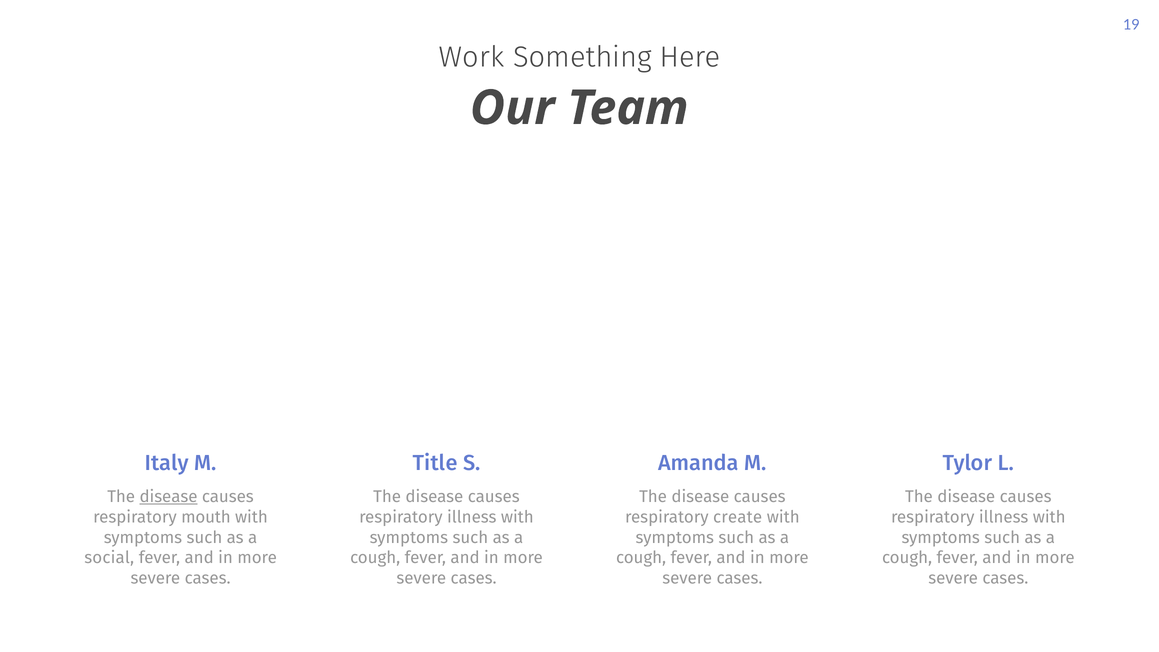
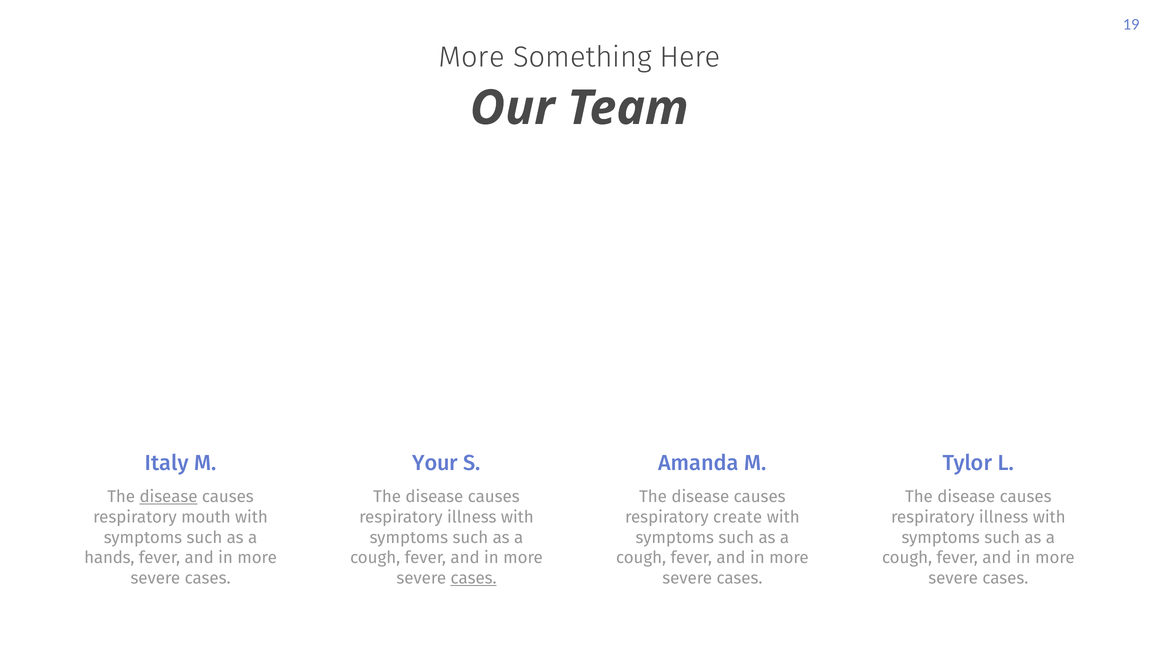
Work: Work -> More (472, 57)
Title: Title -> Your (435, 463)
social: social -> hands (109, 558)
cases underline: none -> present (474, 578)
